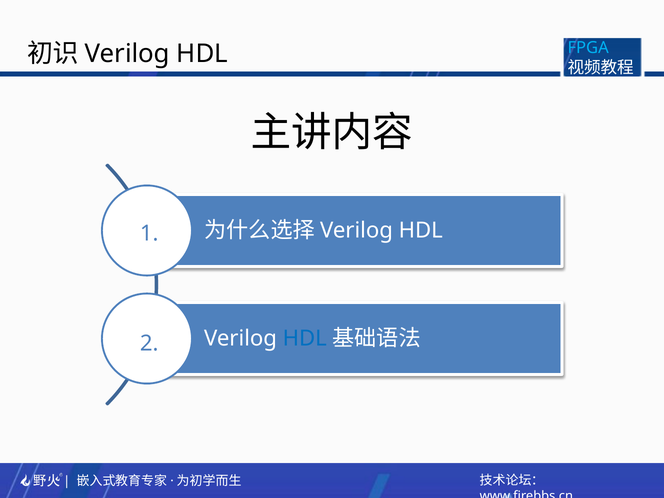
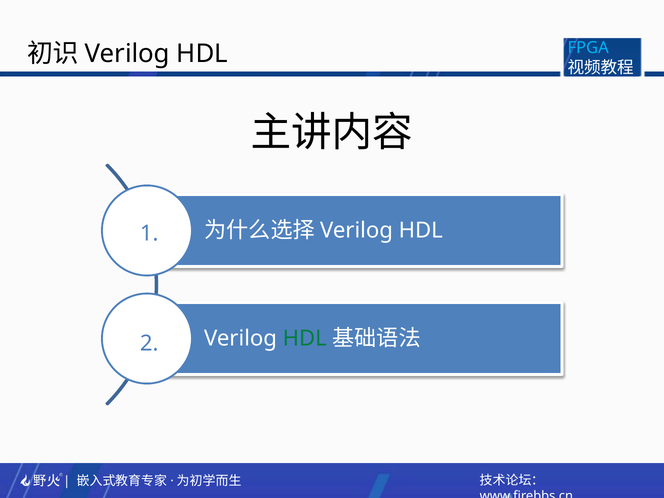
HDL colour: blue -> green (305, 338)
